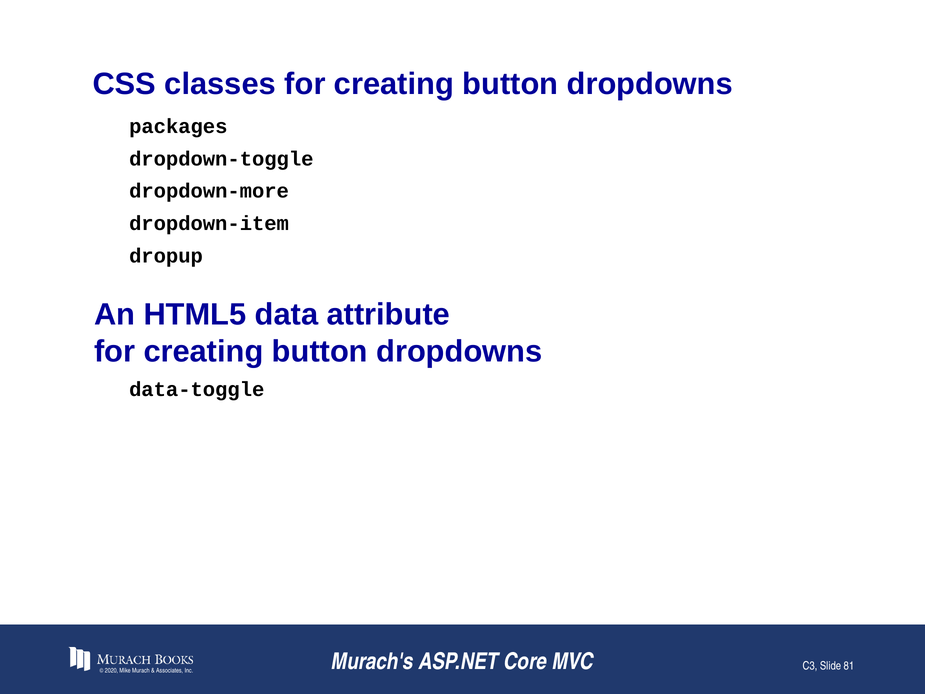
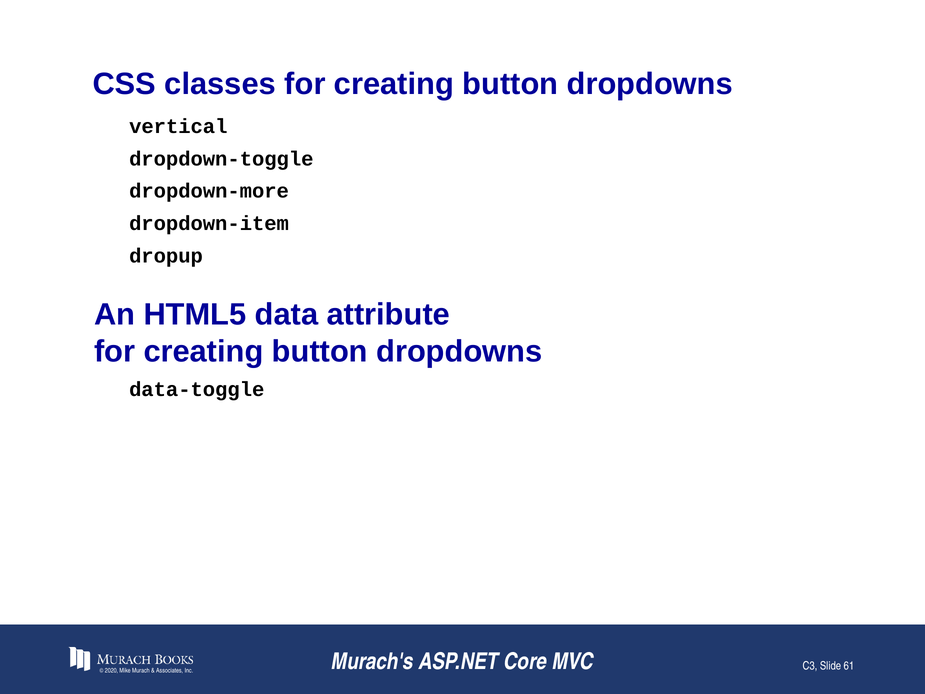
packages: packages -> vertical (178, 126)
81: 81 -> 61 (849, 666)
